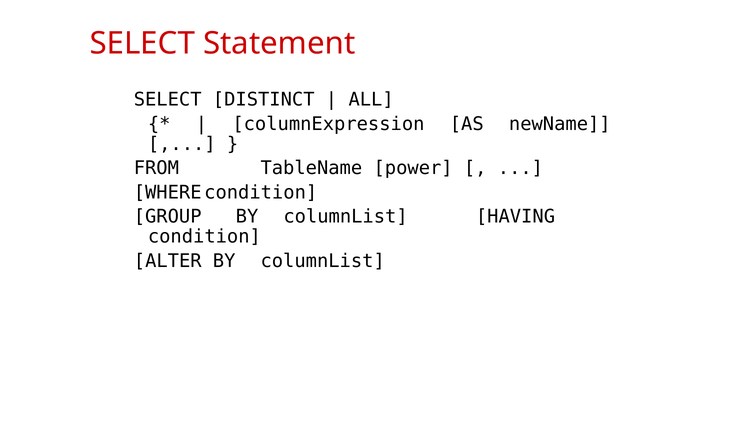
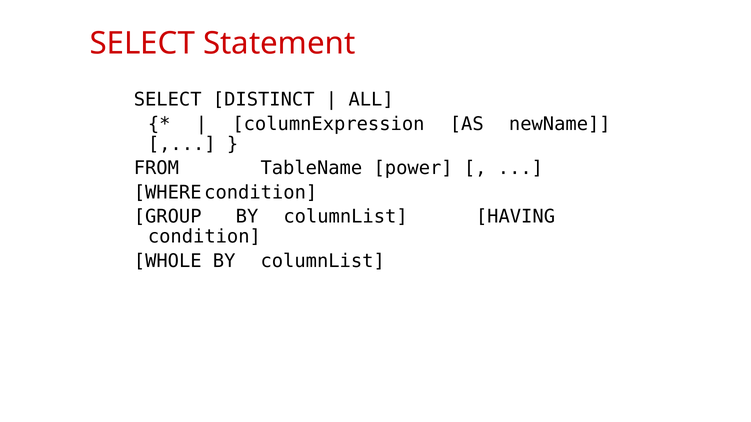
ALTER: ALTER -> WHOLE (168, 261)
